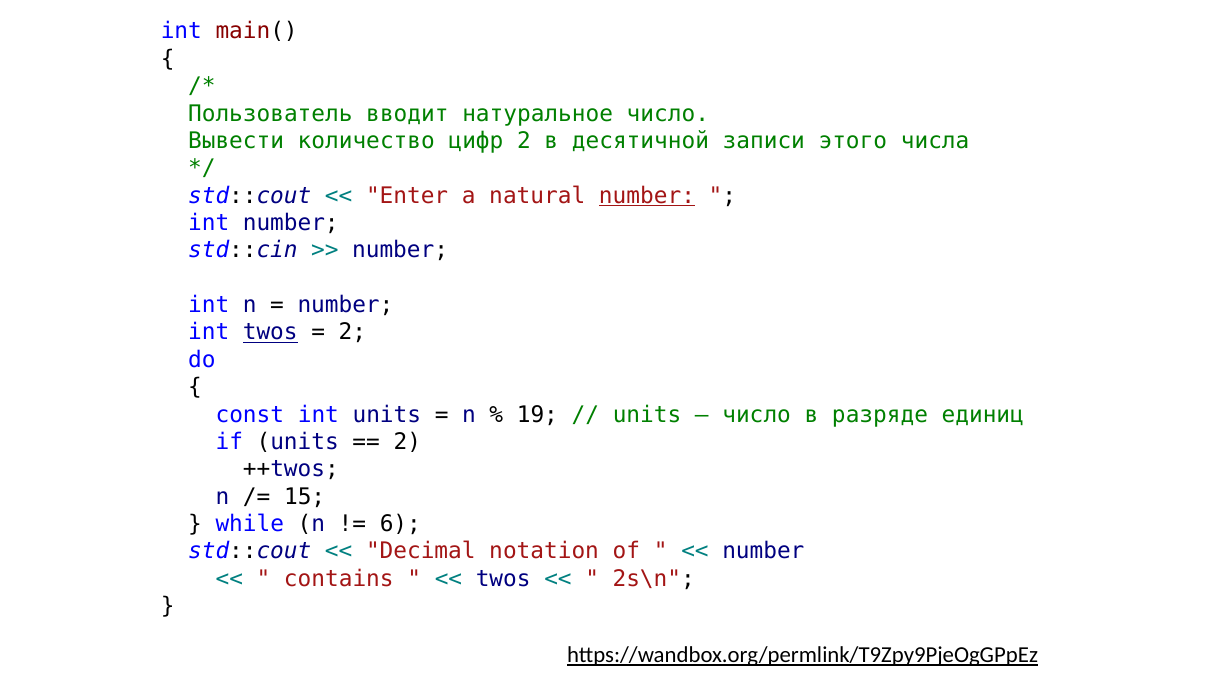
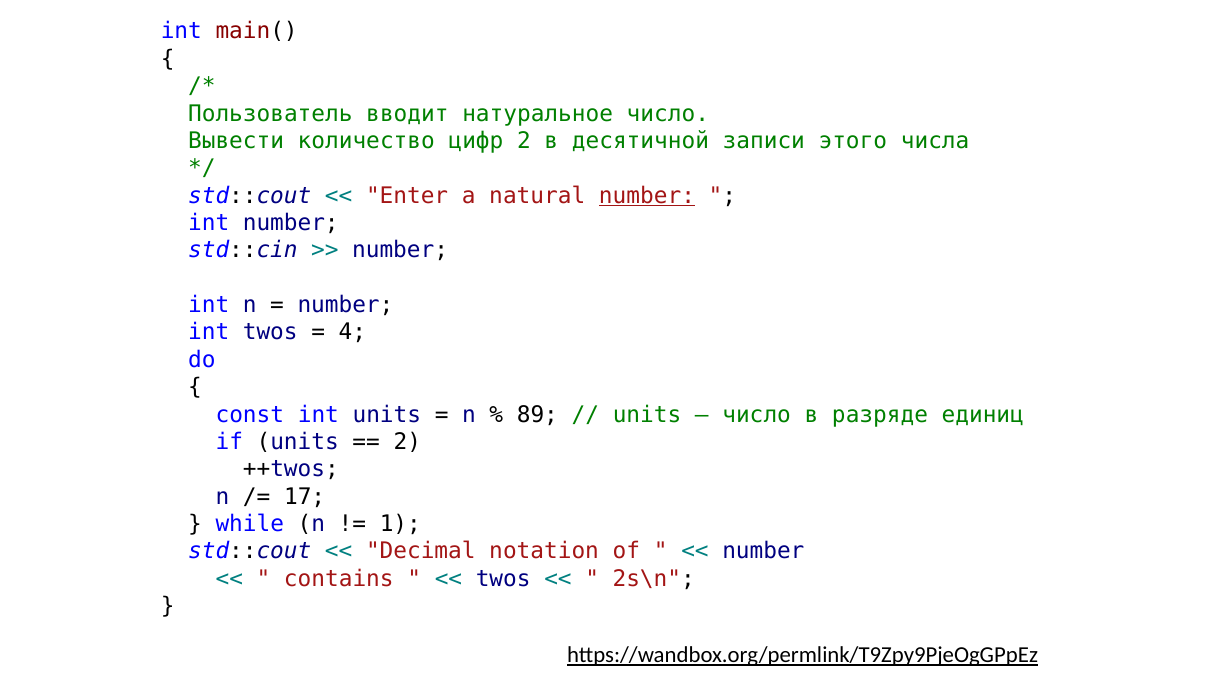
twos underline: present -> none (270, 332)
2: 2 -> 4 (352, 332)
19: 19 -> 89 (537, 414)
15: 15 -> 17 (305, 496)
6: 6 -> 1 (400, 524)
